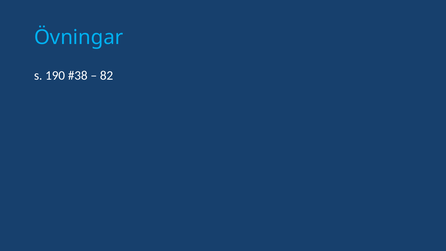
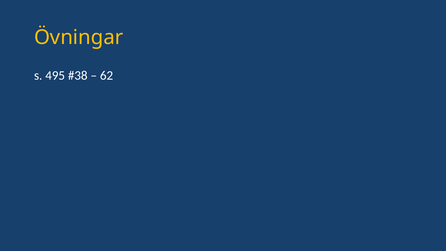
Övningar colour: light blue -> yellow (79, 37)
190: 190 -> 495 (55, 75)
82: 82 -> 62 (107, 75)
